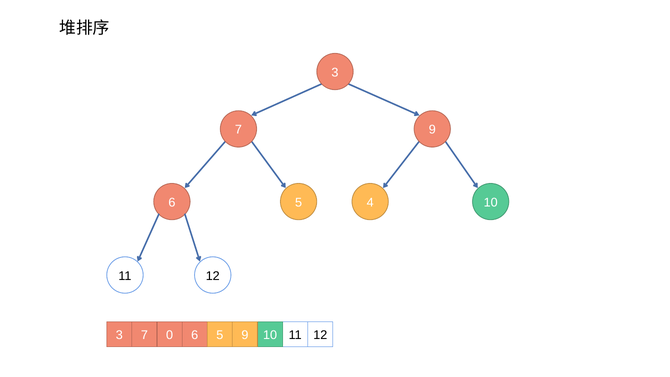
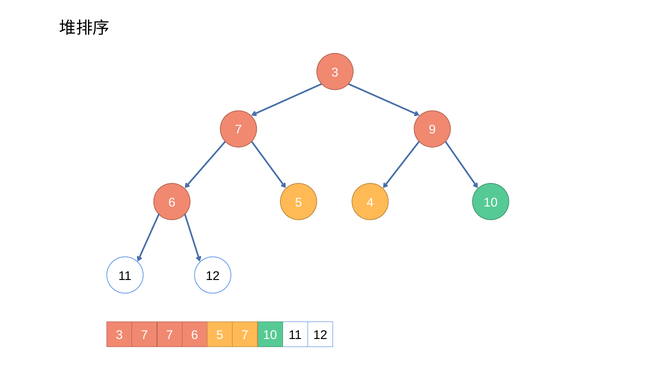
7 0: 0 -> 7 (170, 335)
3 9: 9 -> 7 (245, 335)
